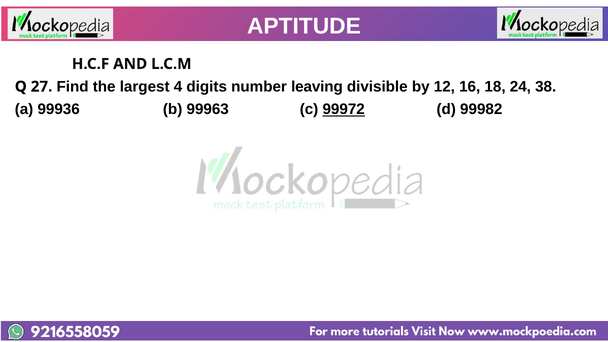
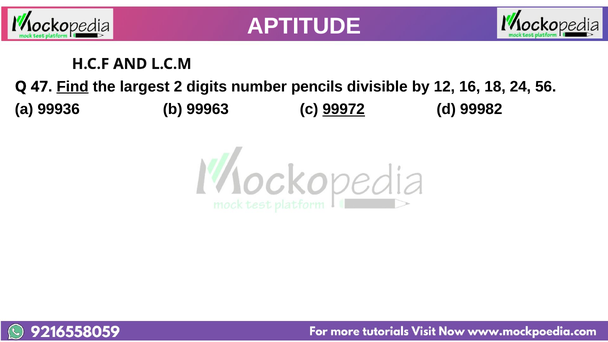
27: 27 -> 47 (39, 87)
Find underline: none -> present (73, 87)
4: 4 -> 2 (178, 87)
leaving: leaving -> pencils (317, 87)
38: 38 -> 56 (546, 87)
